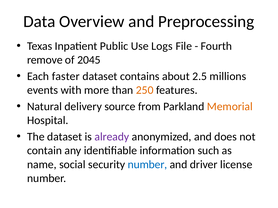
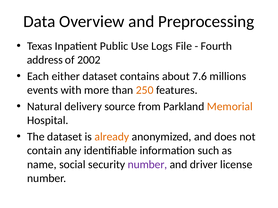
remove: remove -> address (45, 60)
2045: 2045 -> 2002 (89, 60)
faster: faster -> either (66, 76)
2.5: 2.5 -> 7.6 (200, 76)
already colour: purple -> orange (112, 137)
number colour: blue -> purple (147, 165)
